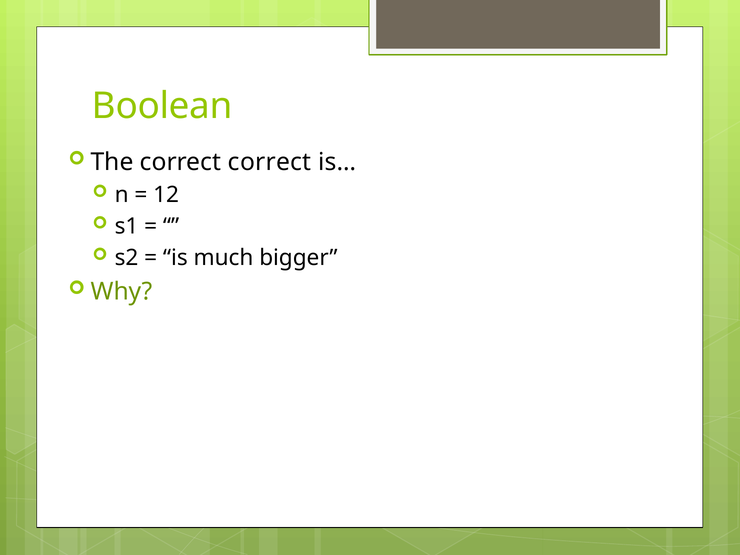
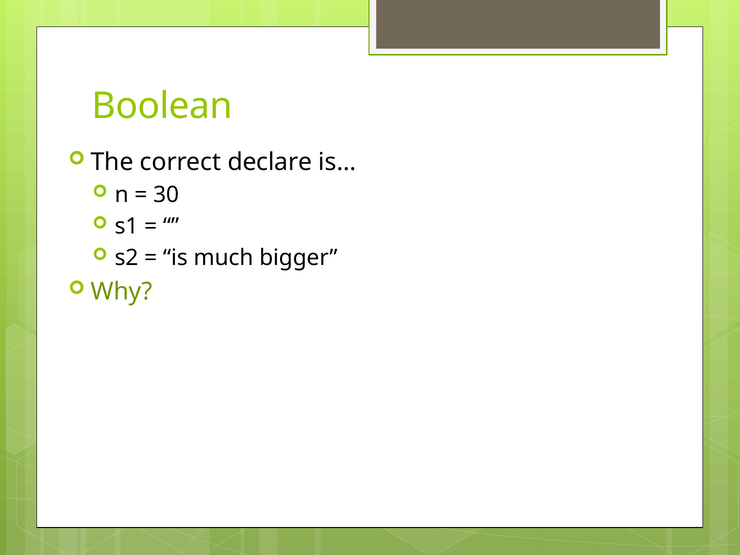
correct correct: correct -> declare (270, 162)
12: 12 -> 30 (166, 195)
